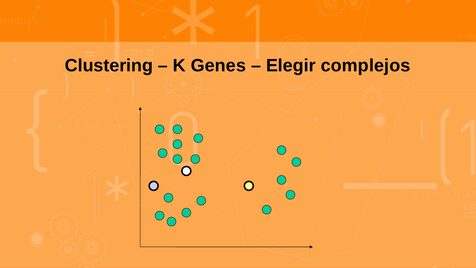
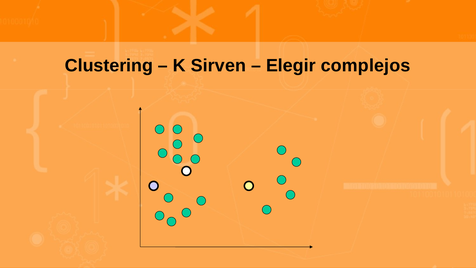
Genes: Genes -> Sirven (218, 66)
